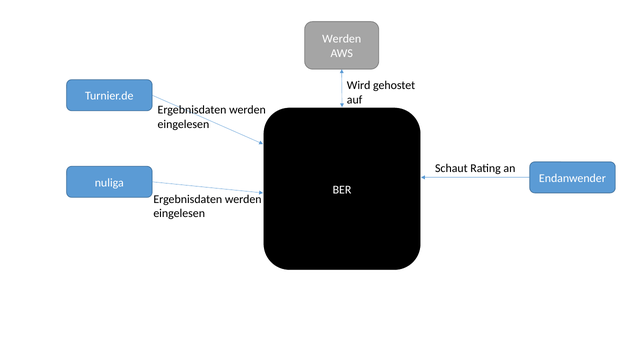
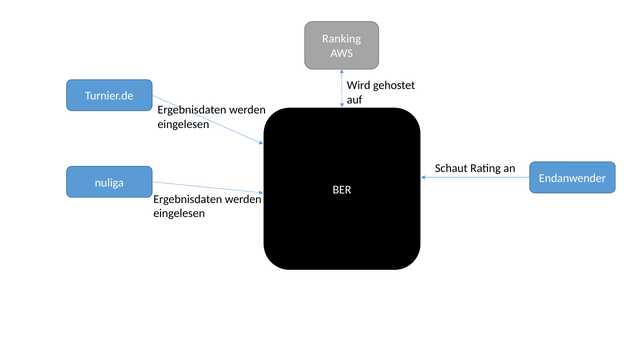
Werden: Werden -> Ranking (342, 39)
